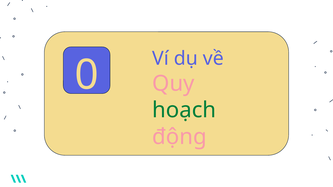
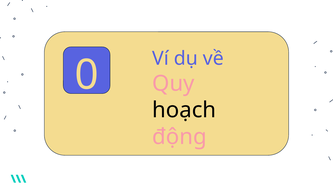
hoạch colour: green -> black (184, 110)
